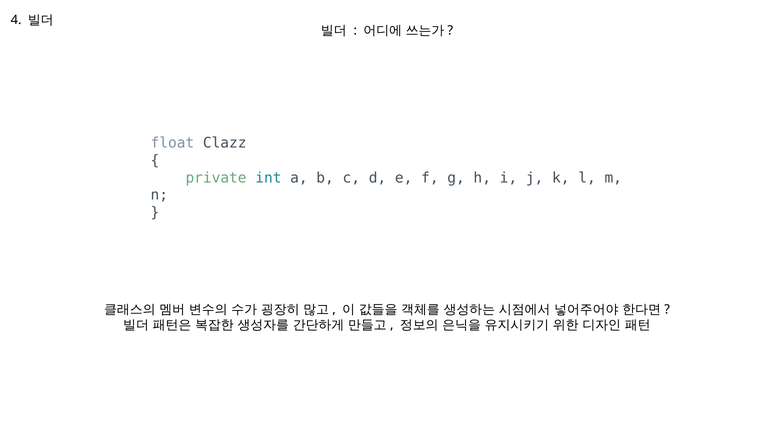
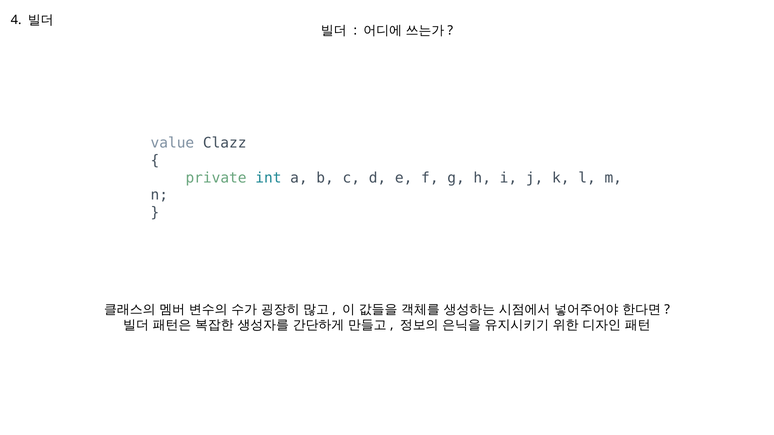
float: float -> value (172, 143)
